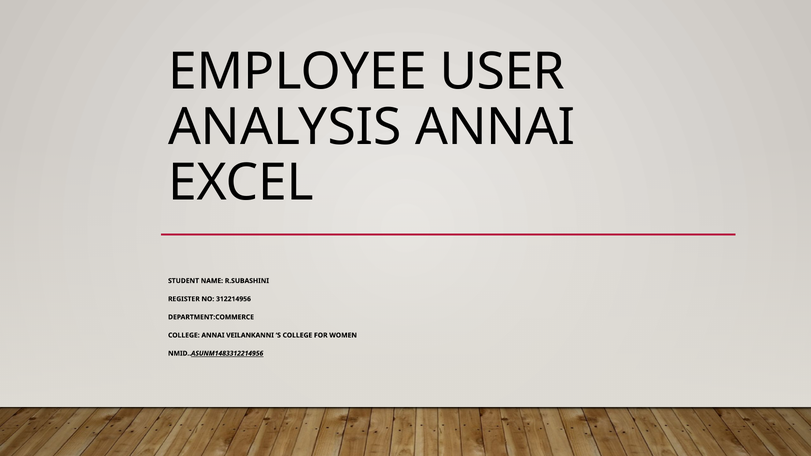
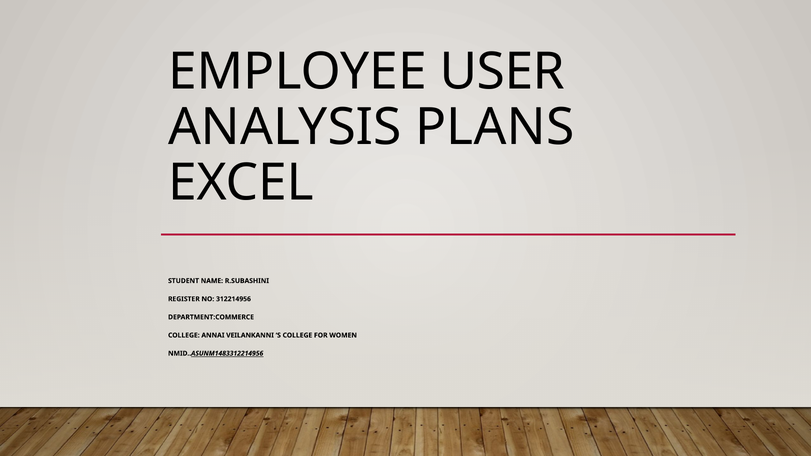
ANALYSIS ANNAI: ANNAI -> PLANS (495, 127)
